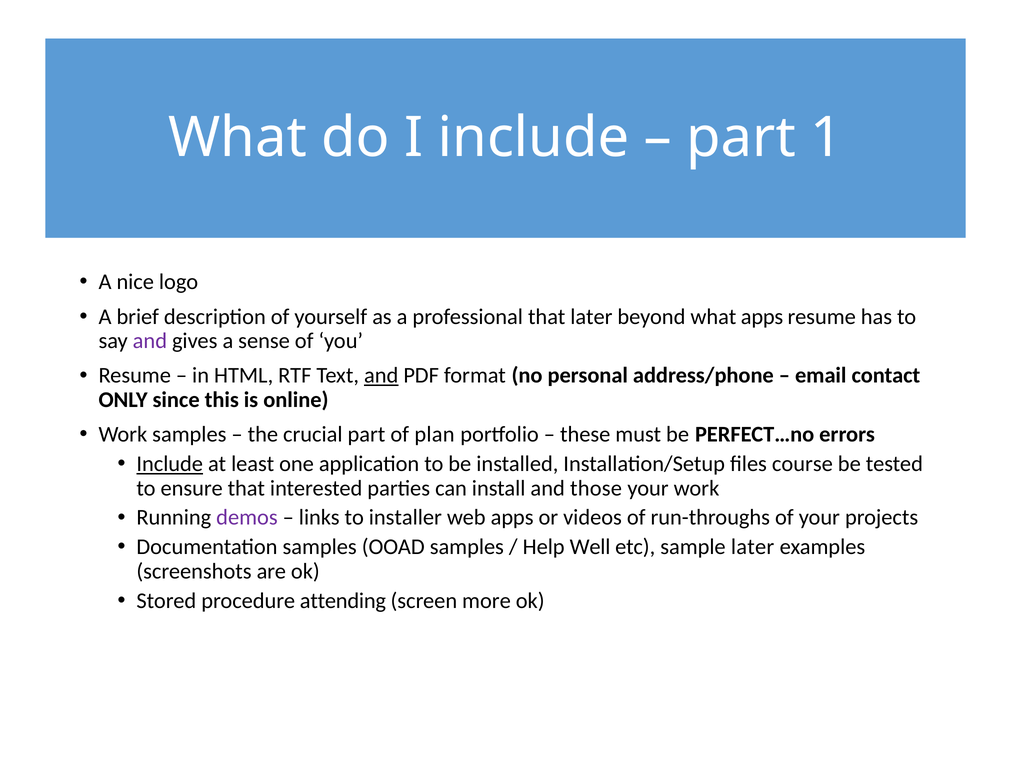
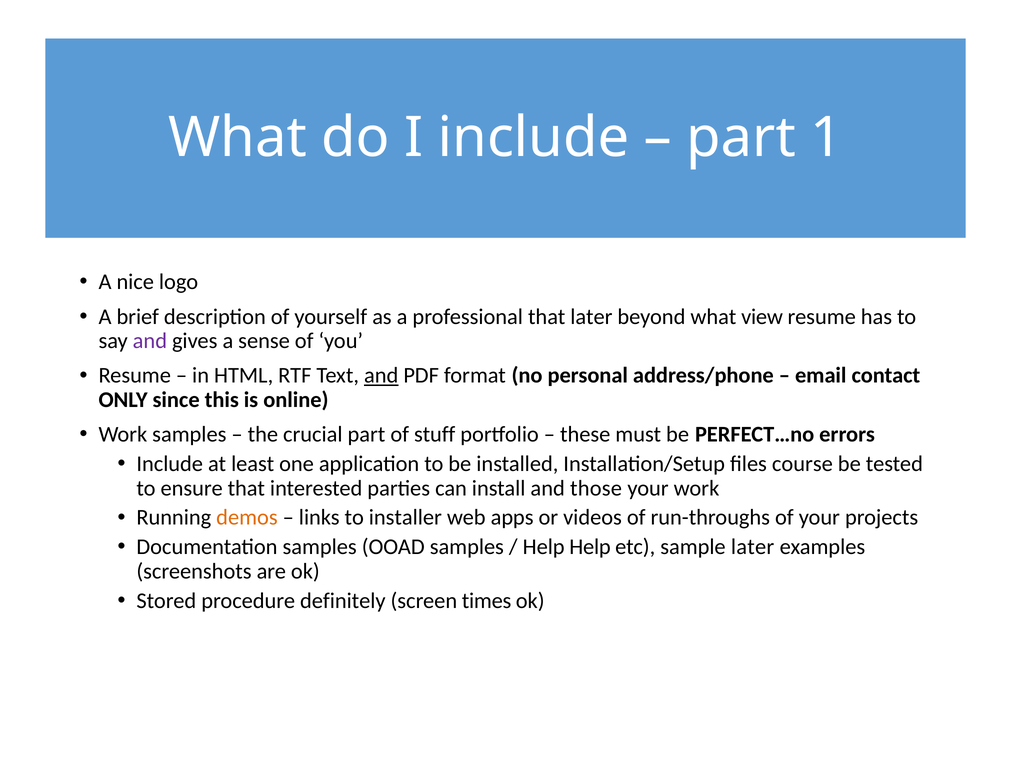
what apps: apps -> view (762, 317)
plan: plan -> stuff (435, 435)
Include underline: present -> none (170, 464)
demos colour: purple -> orange (247, 518)
Help Well: Well -> Help (590, 547)
attending: attending -> definitely (343, 601)
more: more -> times (487, 601)
